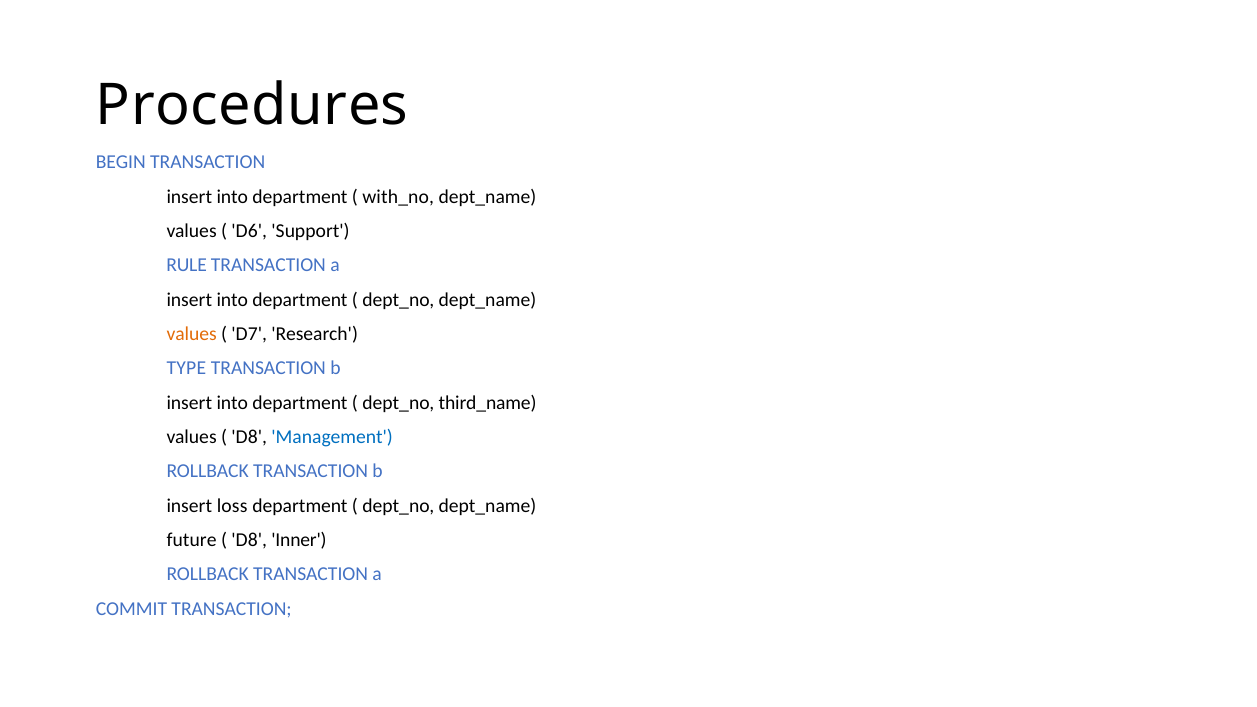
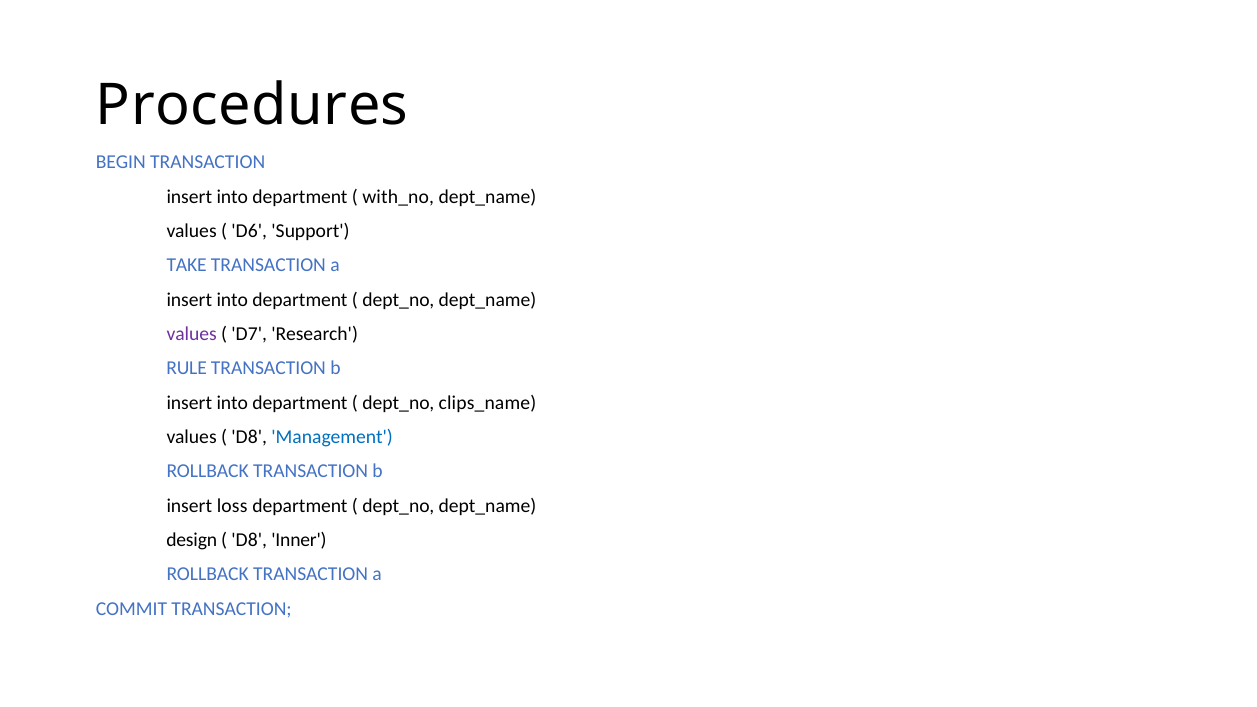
RULE: RULE -> TAKE (187, 265)
values colour: orange -> purple (192, 334)
TYPE: TYPE -> RULE (187, 368)
third_name: third_name -> clips_name (487, 403)
future: future -> design (192, 540)
